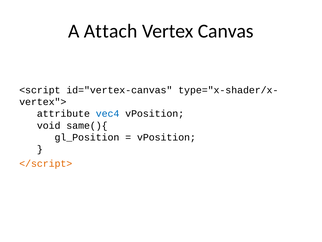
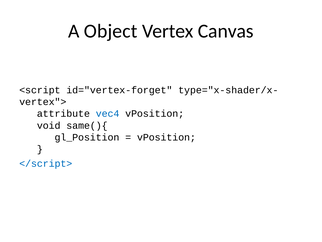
Attach: Attach -> Object (111, 31)
id="vertex-canvas: id="vertex-canvas -> id="vertex-forget (119, 90)
</script> colour: orange -> blue (46, 163)
